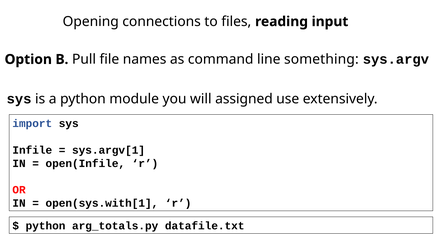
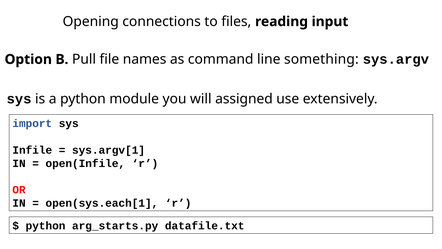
open(sys.with[1: open(sys.with[1 -> open(sys.each[1 (102, 203)
arg_totals.py: arg_totals.py -> arg_starts.py (115, 226)
